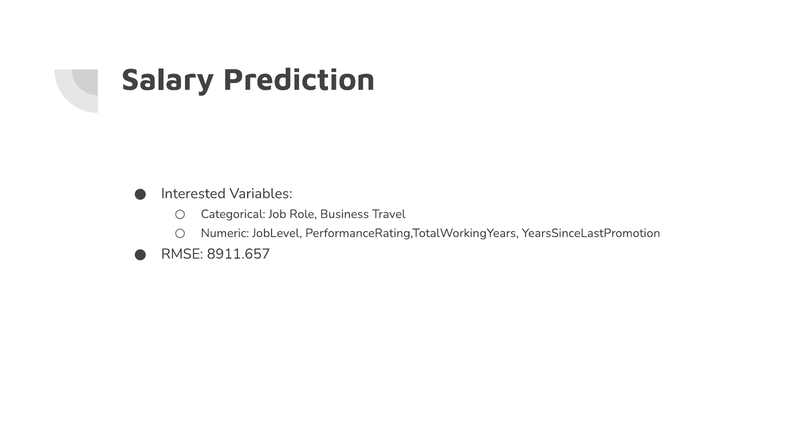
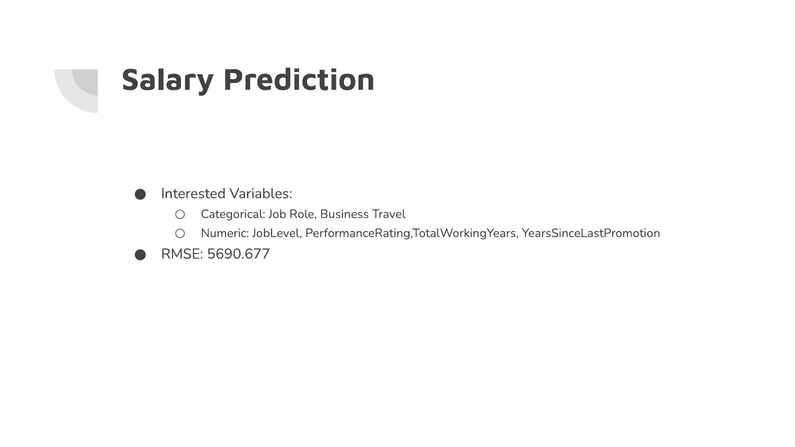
8911.657: 8911.657 -> 5690.677 (239, 254)
